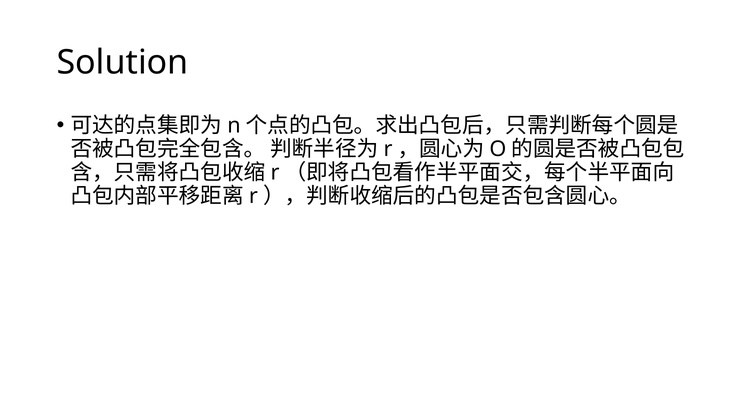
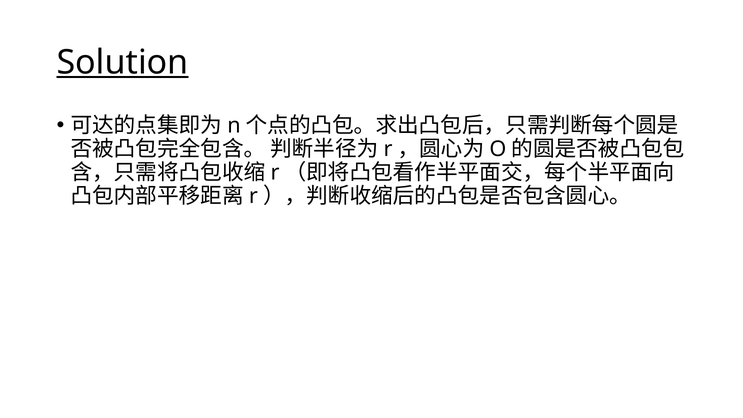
Solution underline: none -> present (123, 62)
